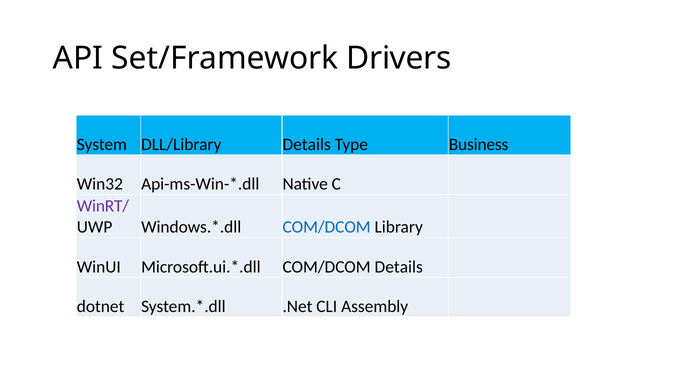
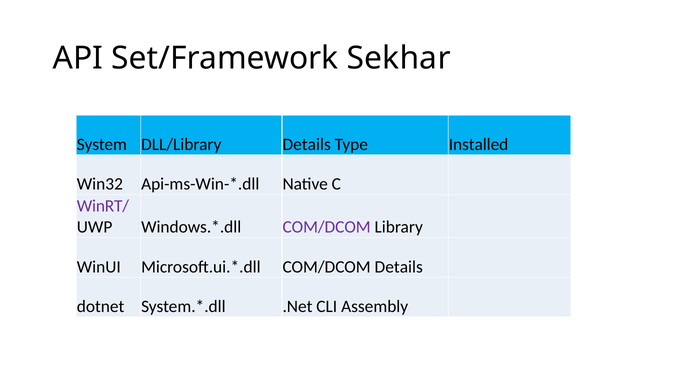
Drivers: Drivers -> Sekhar (399, 58)
Business: Business -> Installed (479, 144)
COM/DCOM colour: blue -> purple (327, 227)
